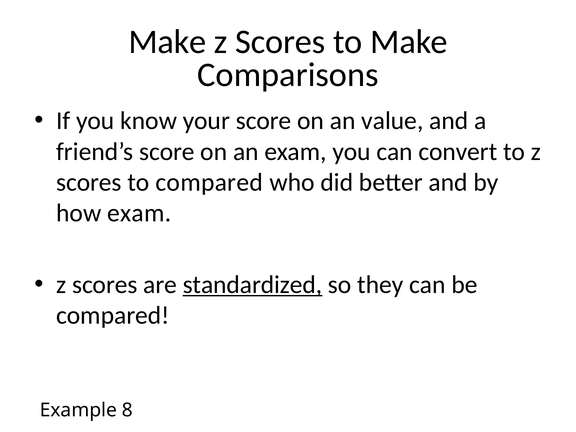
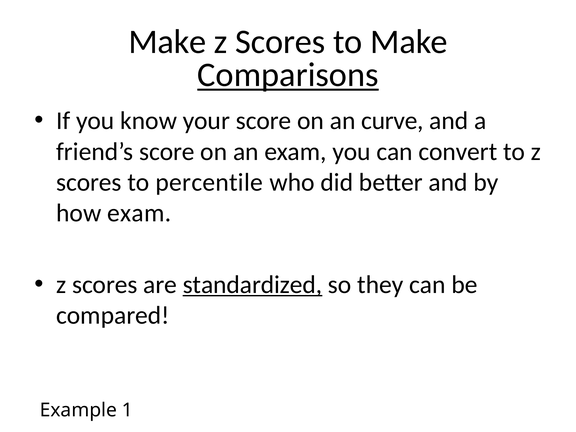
Comparisons underline: none -> present (288, 75)
value: value -> curve (392, 121)
to compared: compared -> percentile (209, 182)
8: 8 -> 1 (127, 410)
